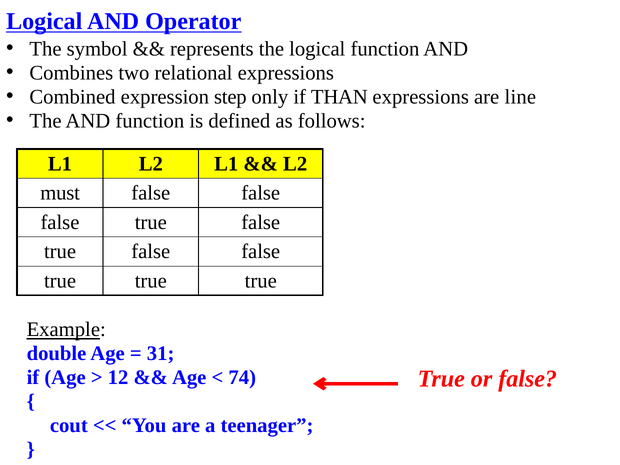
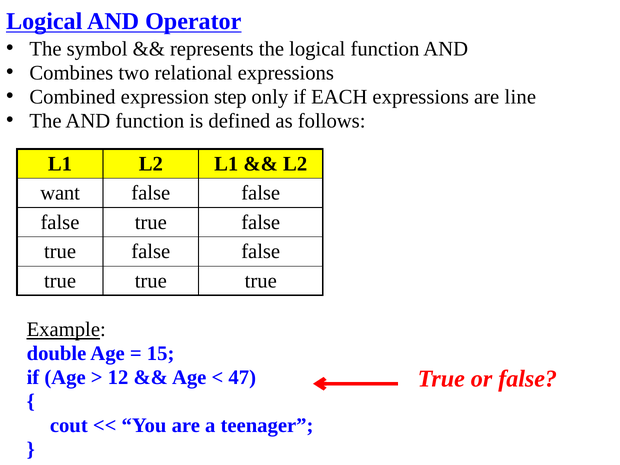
THAN: THAN -> EACH (339, 97)
must: must -> want (60, 193)
31: 31 -> 15 (161, 354)
74: 74 -> 47 (242, 378)
